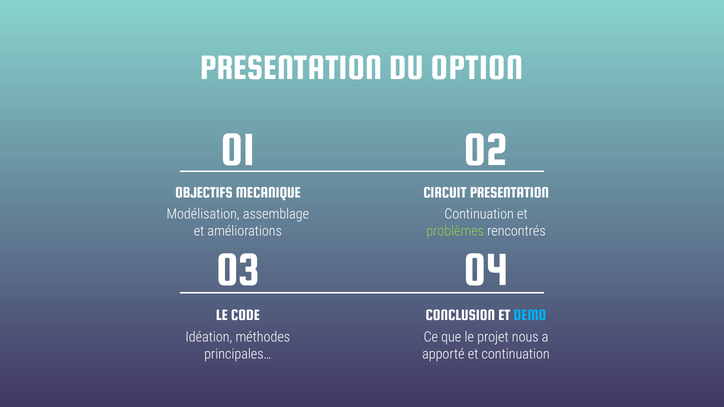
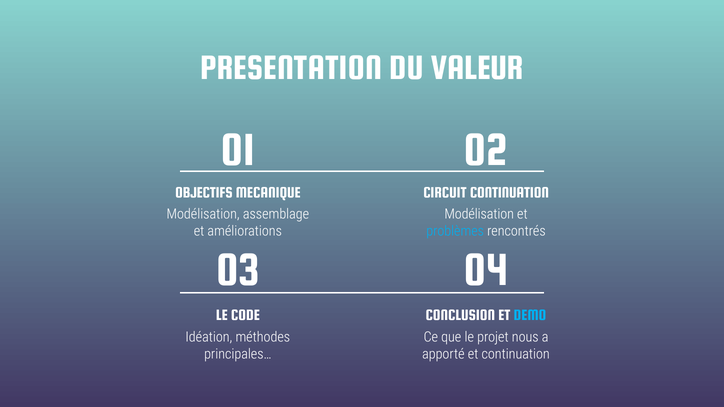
OPTION: OPTION -> VALEUR (477, 67)
CIRCUIT PRESENTATION: PRESENTATION -> CONTINUATION (509, 192)
Continuation: Continuation -> Modélisation (479, 214)
problèmes colour: light green -> light blue (455, 231)
